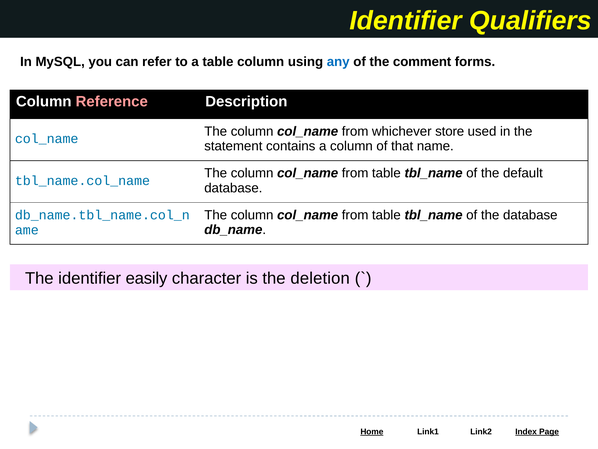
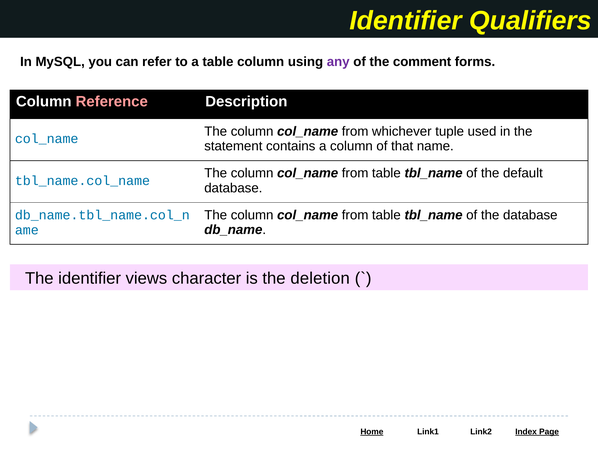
any colour: blue -> purple (338, 62)
store: store -> tuple (450, 131)
easily: easily -> views (146, 278)
